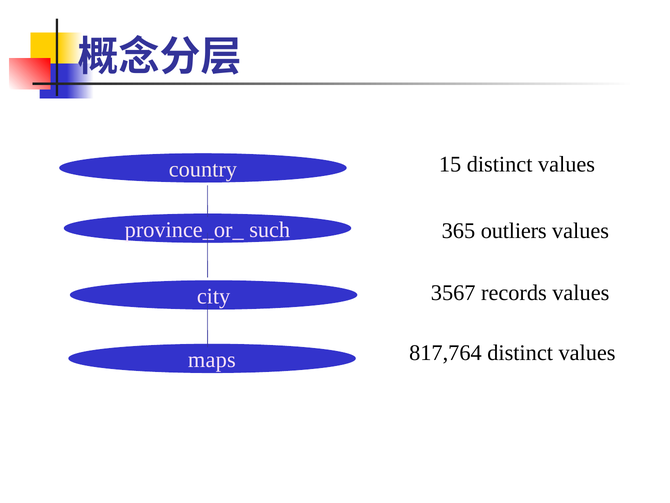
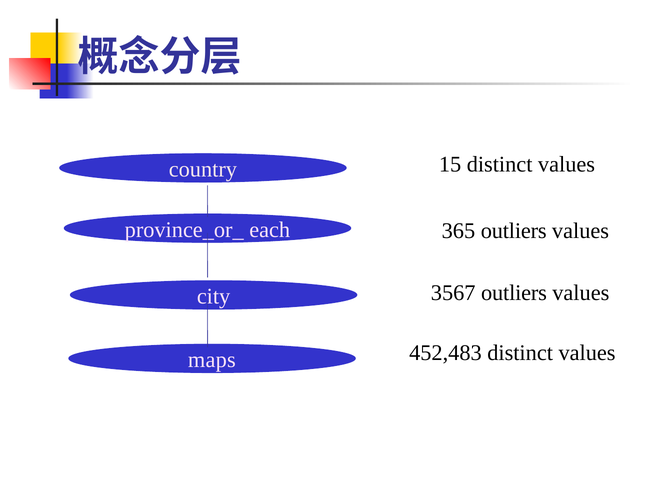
such: such -> each (270, 230)
3567 records: records -> outliers (514, 292)
817,764: 817,764 -> 452,483 (445, 353)
